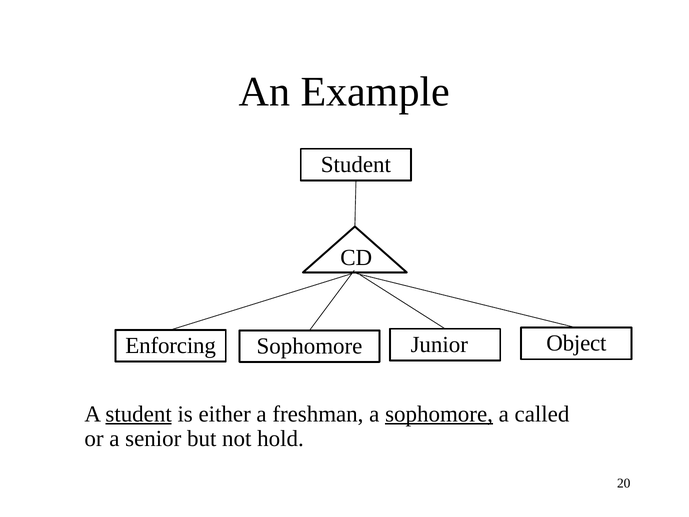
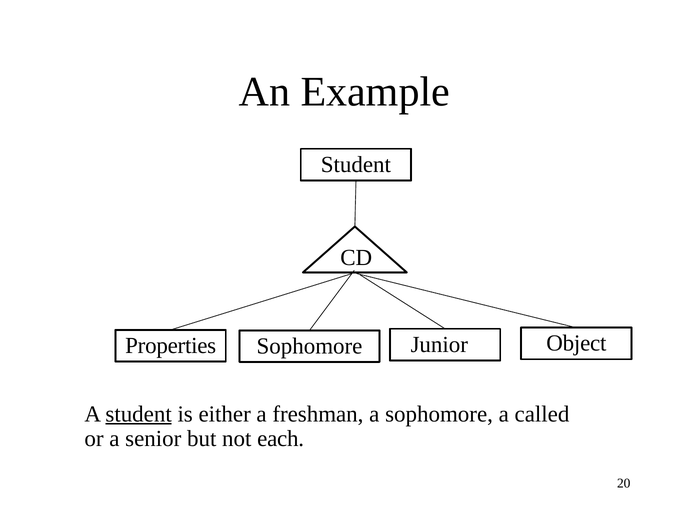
Enforcing: Enforcing -> Properties (171, 345)
sophomore underline: present -> none (439, 414)
hold: hold -> each (281, 439)
